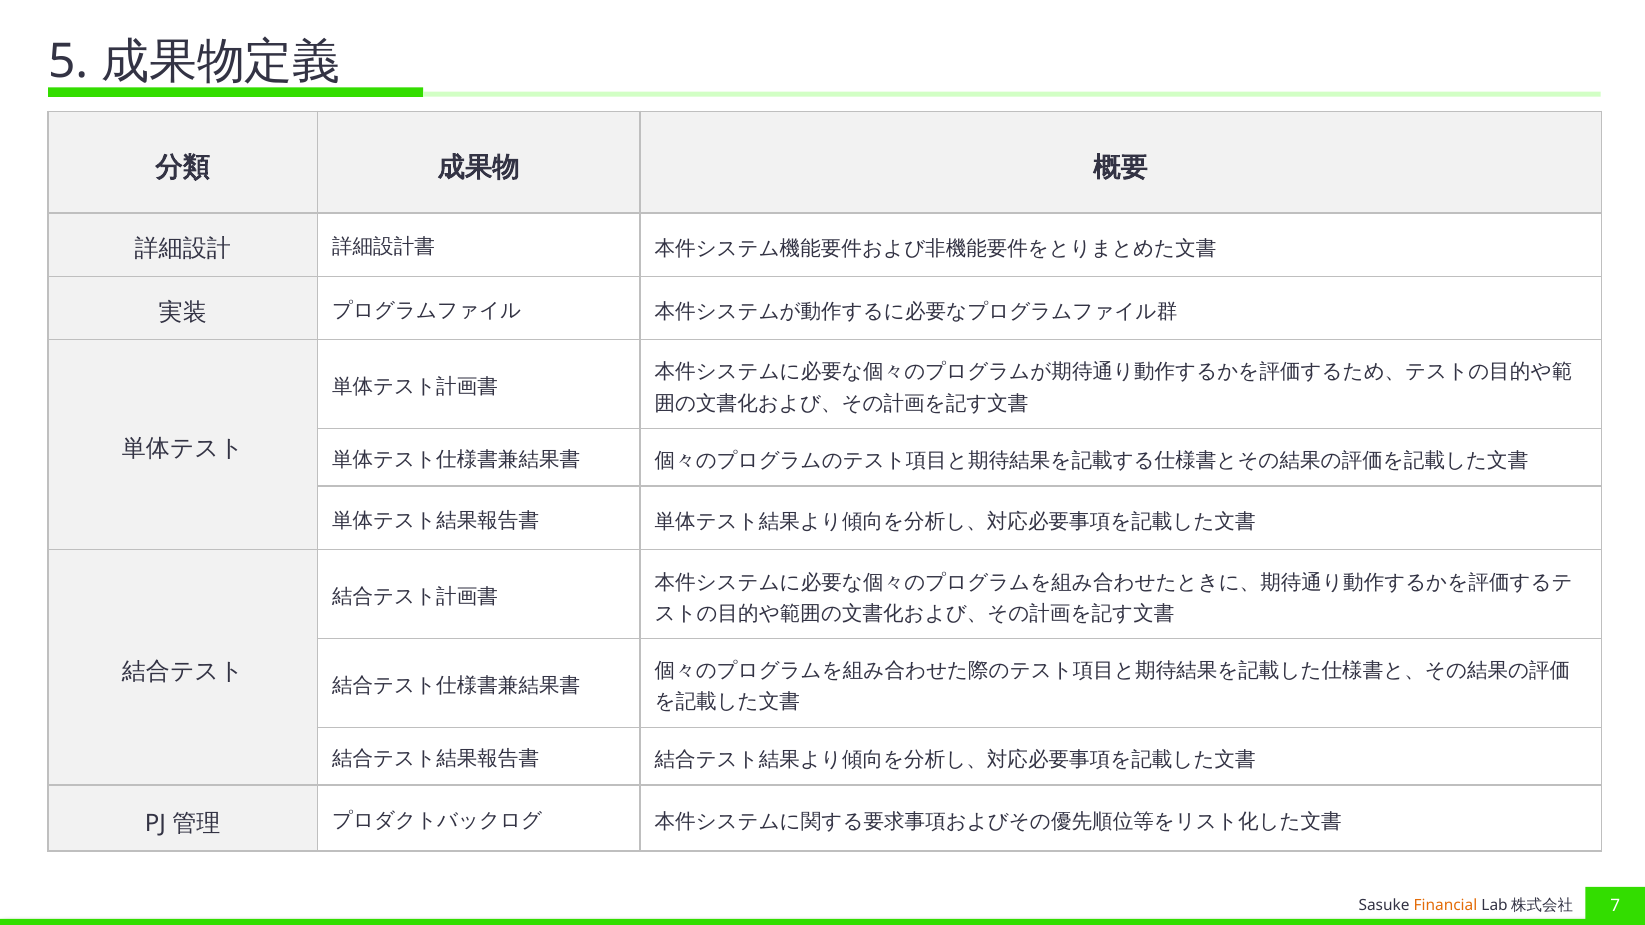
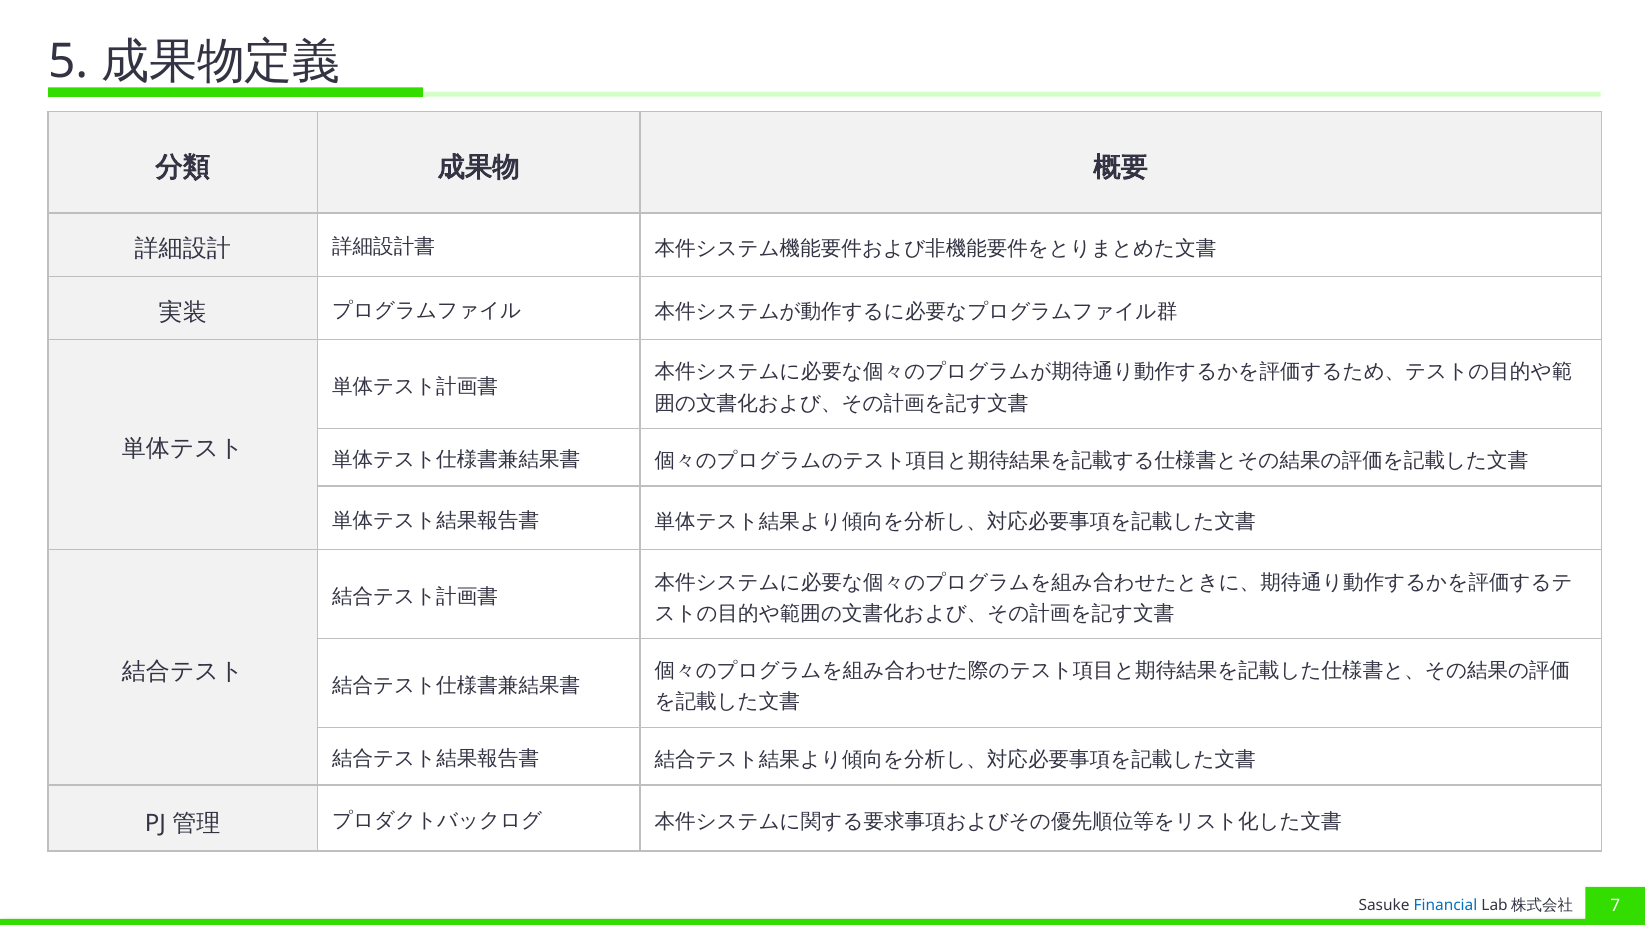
Financial colour: orange -> blue (1445, 905)
